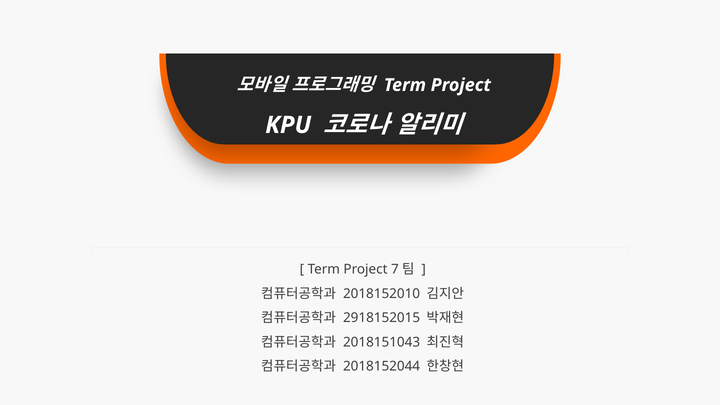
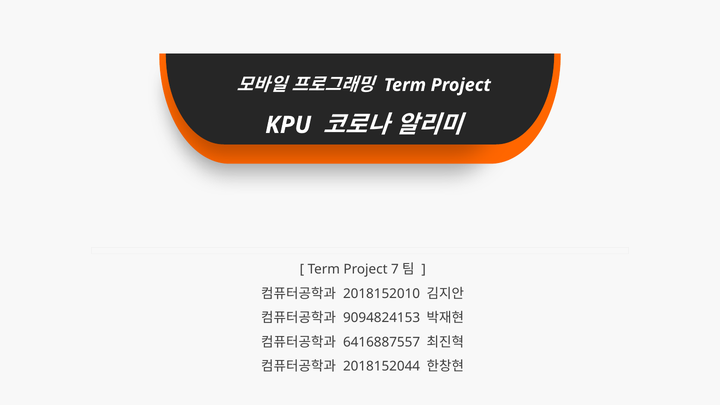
2918152015: 2918152015 -> 9094824153 (382, 318)
2018151043: 2018151043 -> 6416887557 (382, 342)
